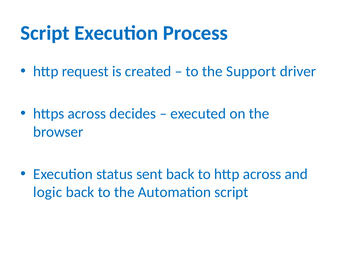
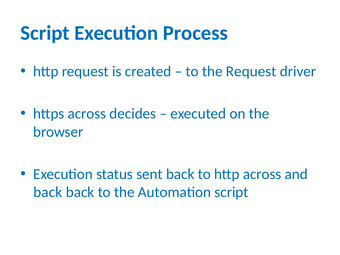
the Support: Support -> Request (251, 71)
logic: logic -> back (48, 192)
